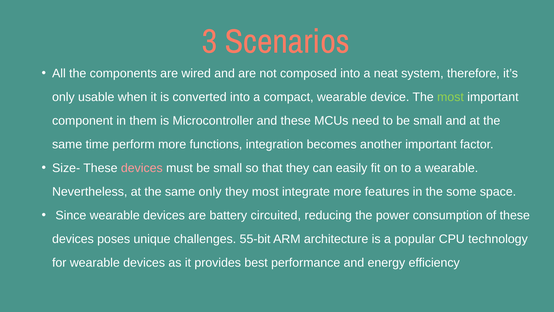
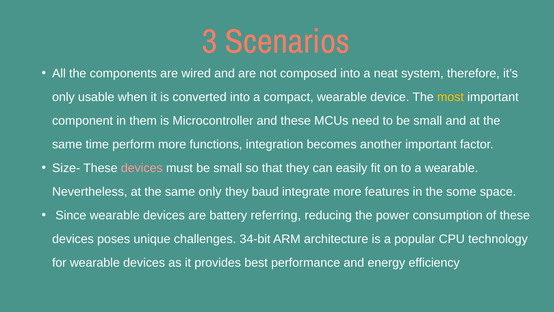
most colour: light green -> yellow (450, 97)
they most: most -> baud (265, 192)
circuited: circuited -> referring (276, 215)
55-bit: 55-bit -> 34-bit (255, 239)
